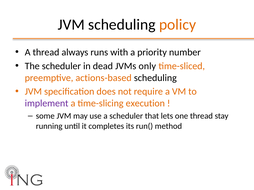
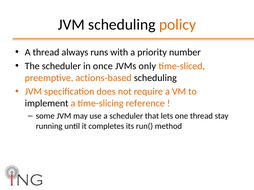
dead: dead -> once (103, 66)
implement colour: purple -> black (47, 104)
execution: execution -> reference (145, 104)
